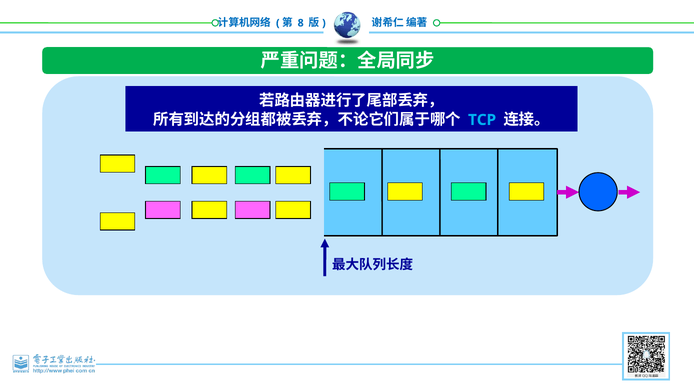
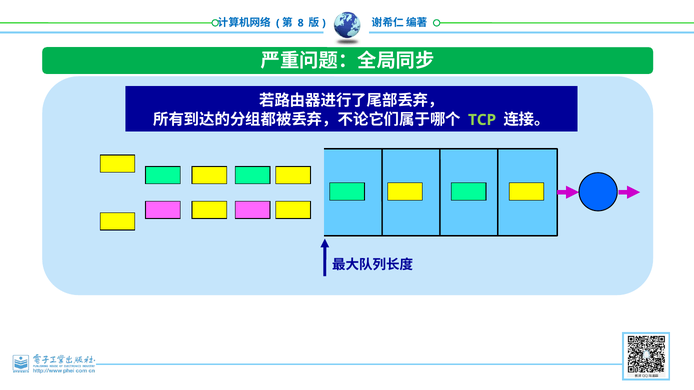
TCP colour: light blue -> light green (482, 120)
